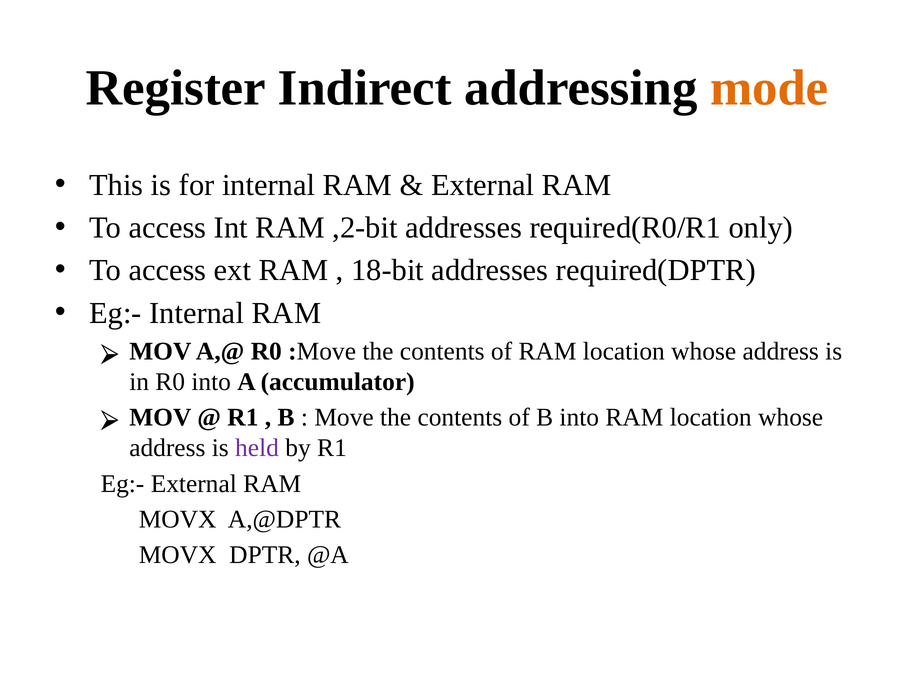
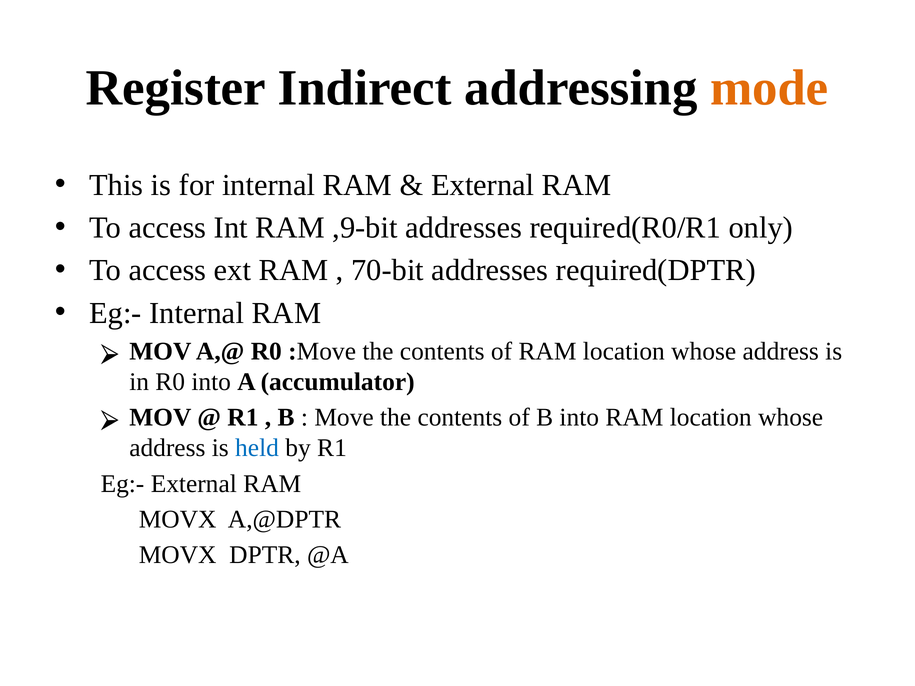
,2-bit: ,2-bit -> ,9-bit (365, 228)
18-bit: 18-bit -> 70-bit (387, 271)
held colour: purple -> blue (257, 448)
